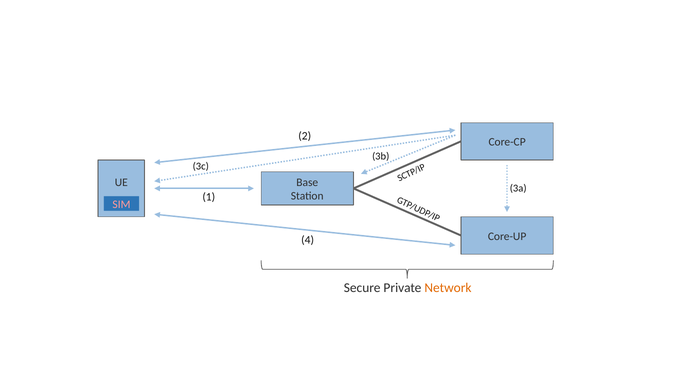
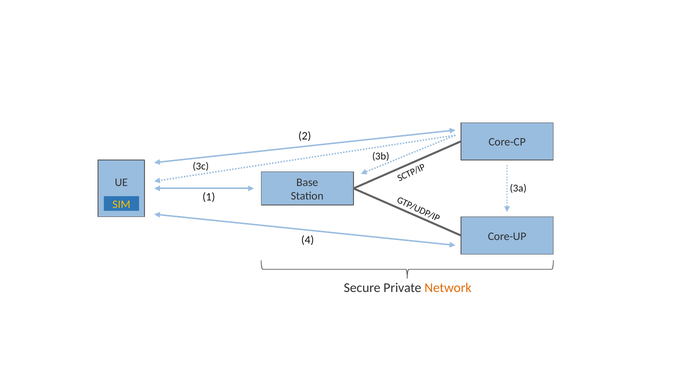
SIM colour: pink -> yellow (121, 205)
